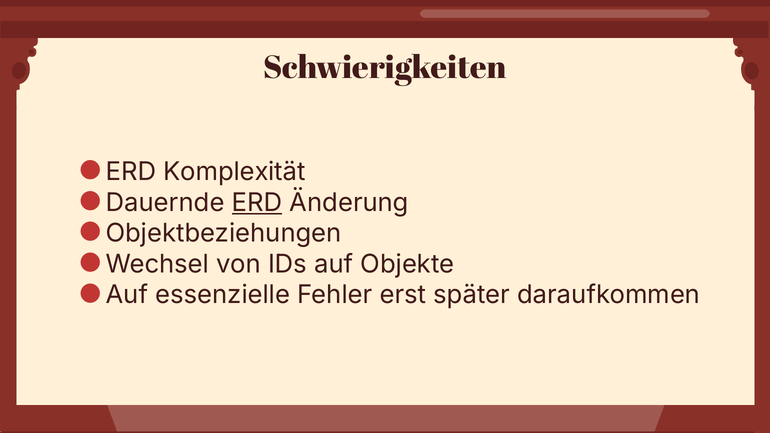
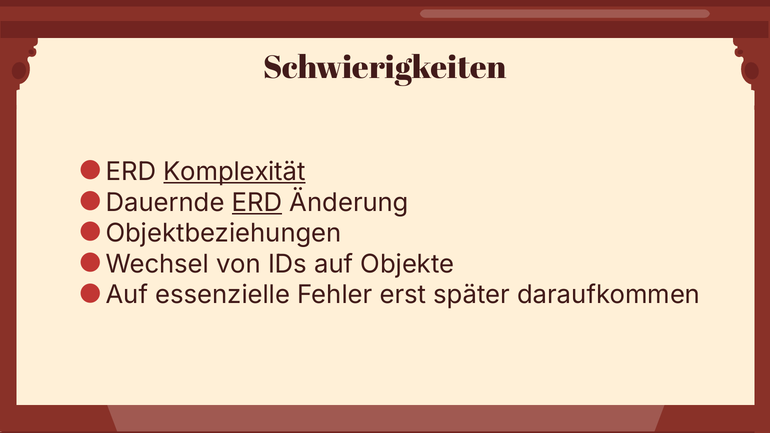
Komplexität underline: none -> present (234, 172)
